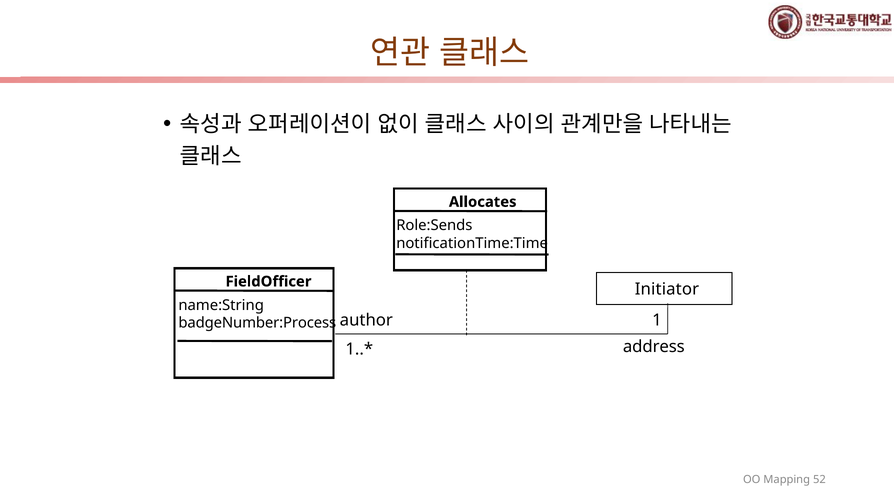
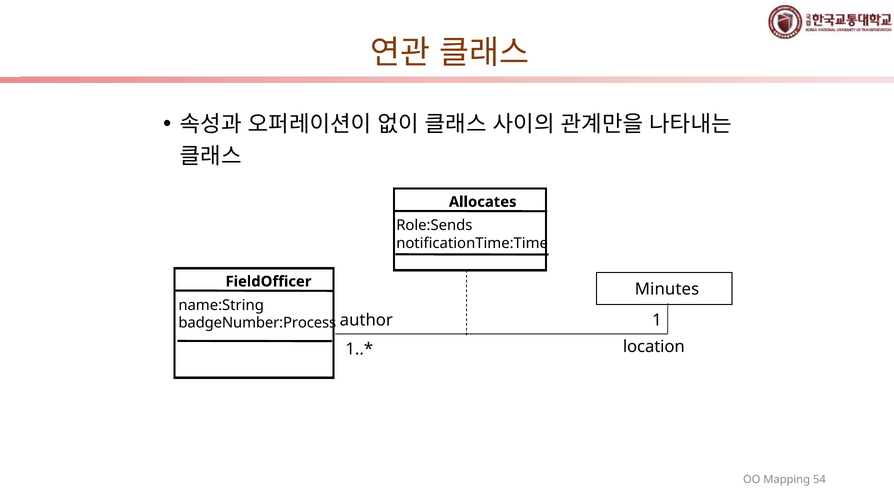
Initiator: Initiator -> Minutes (667, 289)
address: address -> location (654, 347)
52: 52 -> 54 (819, 479)
